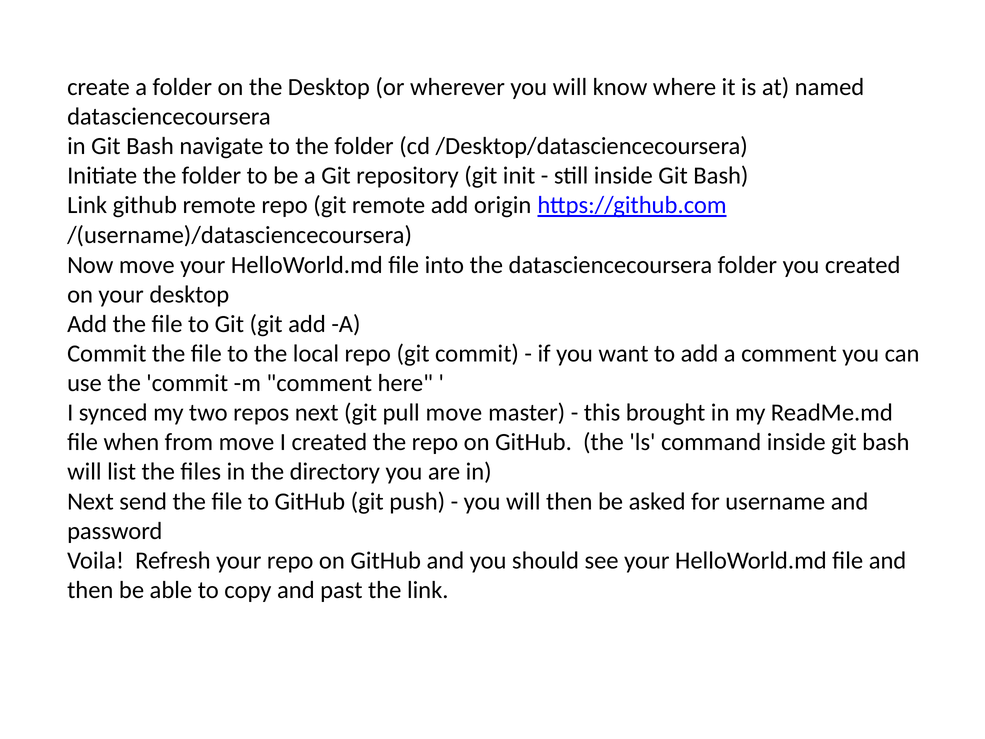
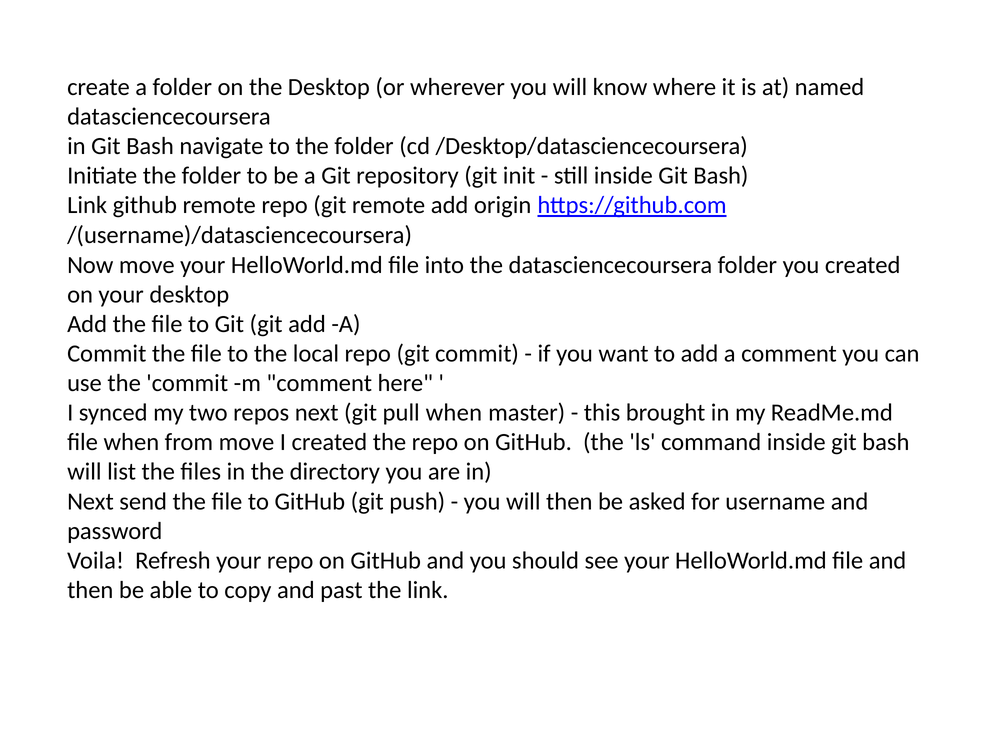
pull move: move -> when (454, 413)
